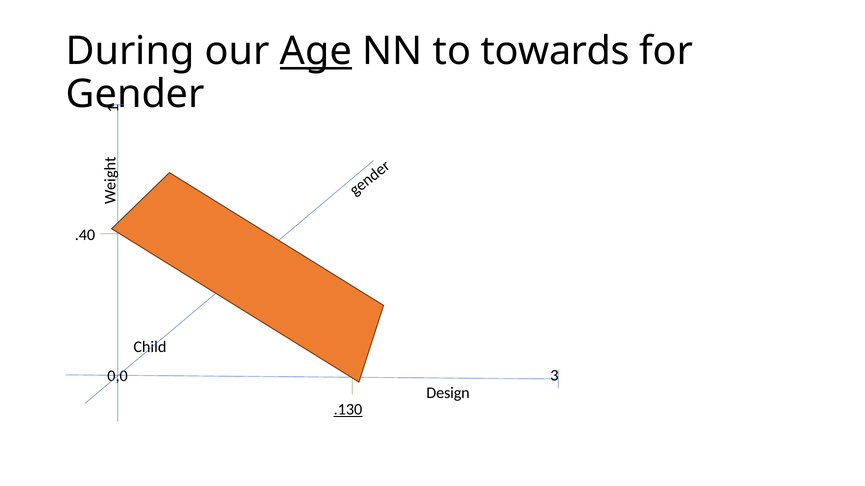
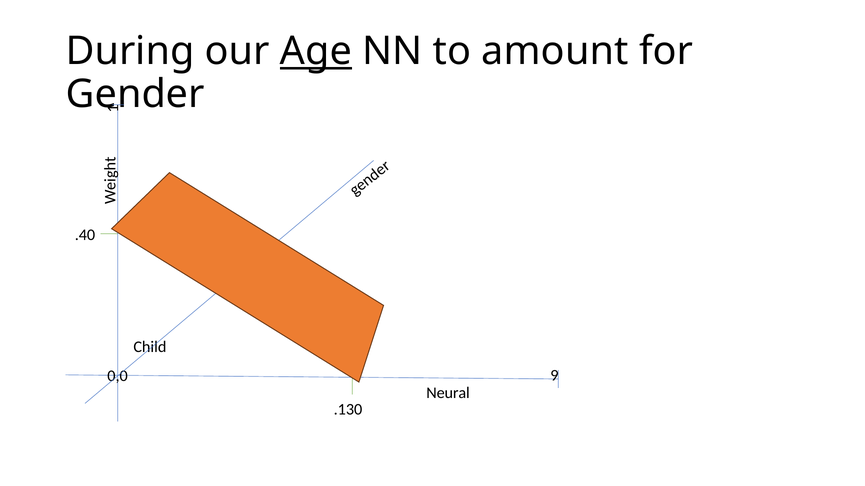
towards: towards -> amount (555, 51)
3: 3 -> 9 (554, 376)
Design: Design -> Neural (448, 394)
.130 underline: present -> none (348, 410)
